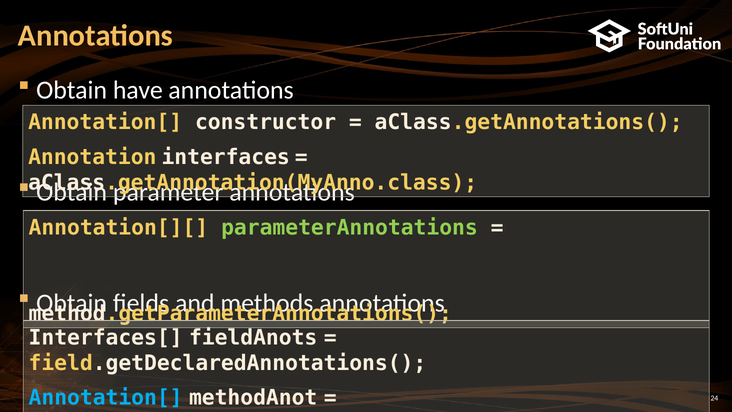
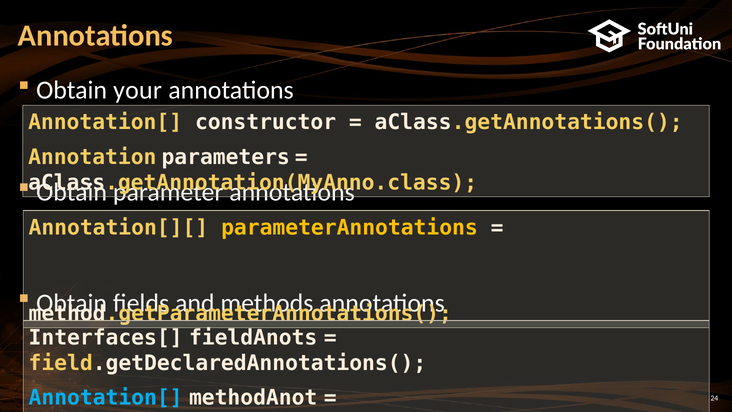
have: have -> your (138, 90)
interfaces: interfaces -> parameters (226, 157)
parameterAnnotations colour: light green -> yellow (349, 228)
